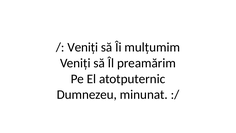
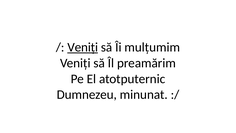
Veniți underline: none -> present (83, 47)
